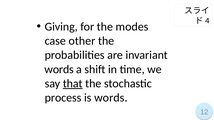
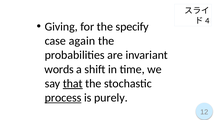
modes: modes -> specify (132, 27)
other: other -> again (82, 41)
process underline: none -> present (63, 98)
is words: words -> purely (111, 98)
